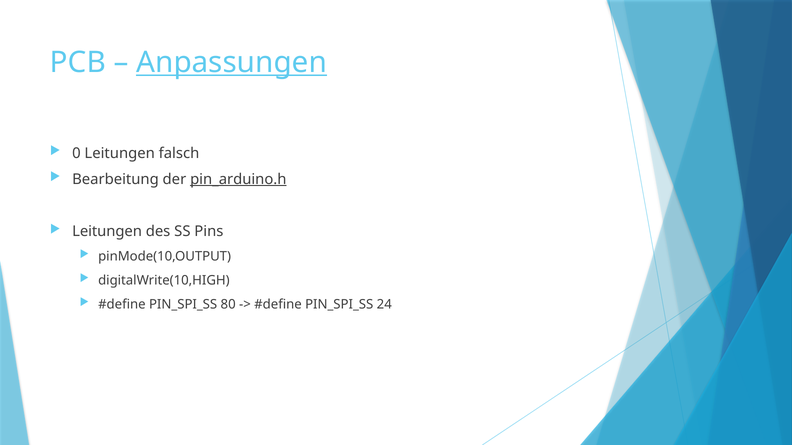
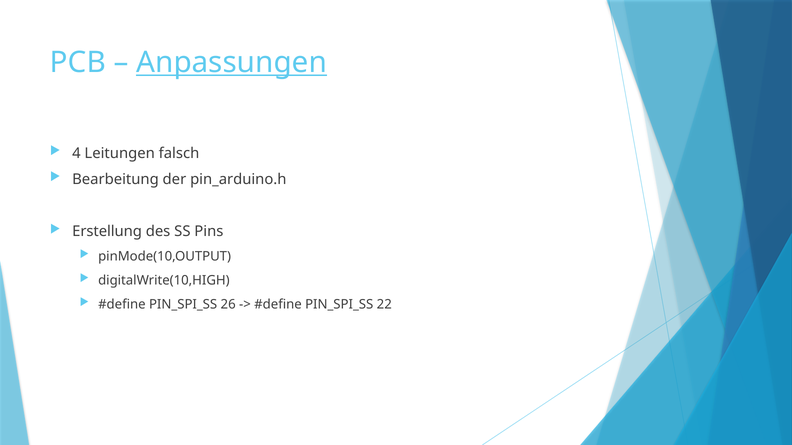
0: 0 -> 4 (76, 153)
pin_arduino.h underline: present -> none (238, 179)
Leitungen: Leitungen -> Erstellung (107, 232)
80: 80 -> 26 (228, 305)
24: 24 -> 22 (384, 305)
